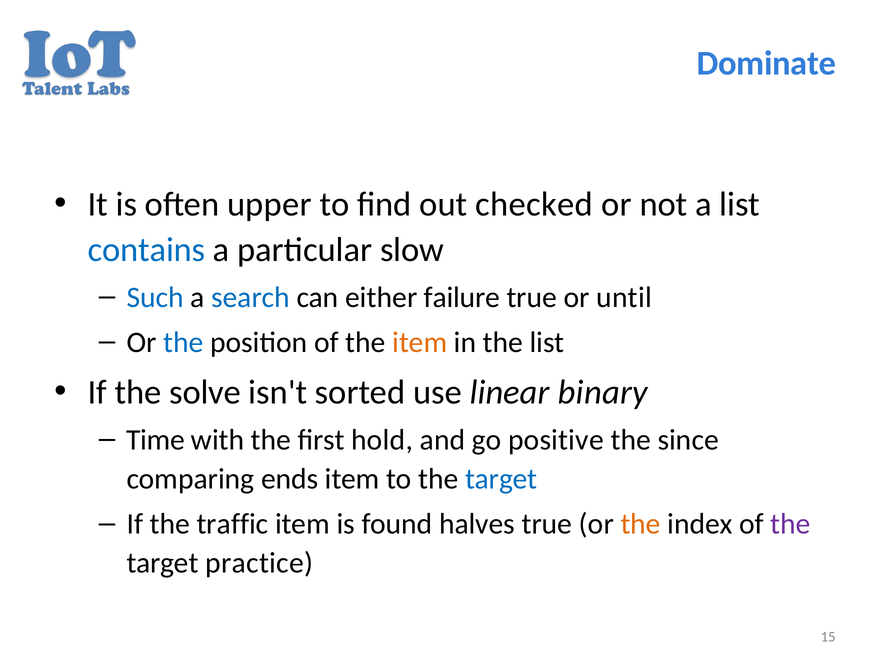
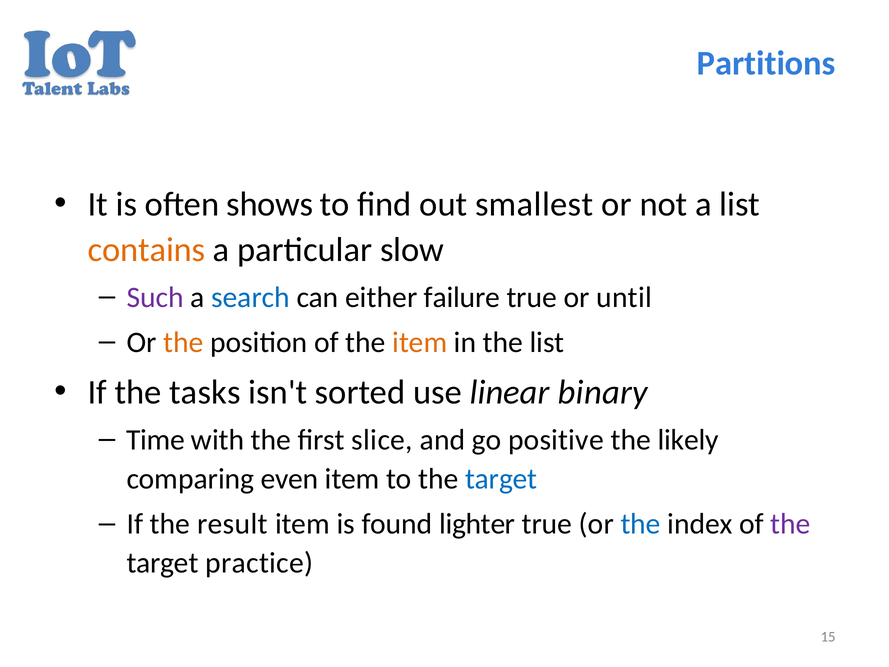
Dominate: Dominate -> Partitions (766, 63)
upper: upper -> shows (270, 204)
checked: checked -> smallest (534, 204)
contains colour: blue -> orange (147, 250)
Such colour: blue -> purple (155, 297)
the colour: blue -> orange (183, 342)
solve: solve -> tasks (205, 392)
hold: hold -> slice (382, 440)
since: since -> likely (688, 440)
ends: ends -> even (290, 479)
traffic: traffic -> result (232, 524)
halves: halves -> lighter (477, 524)
the colour: orange -> blue (641, 524)
